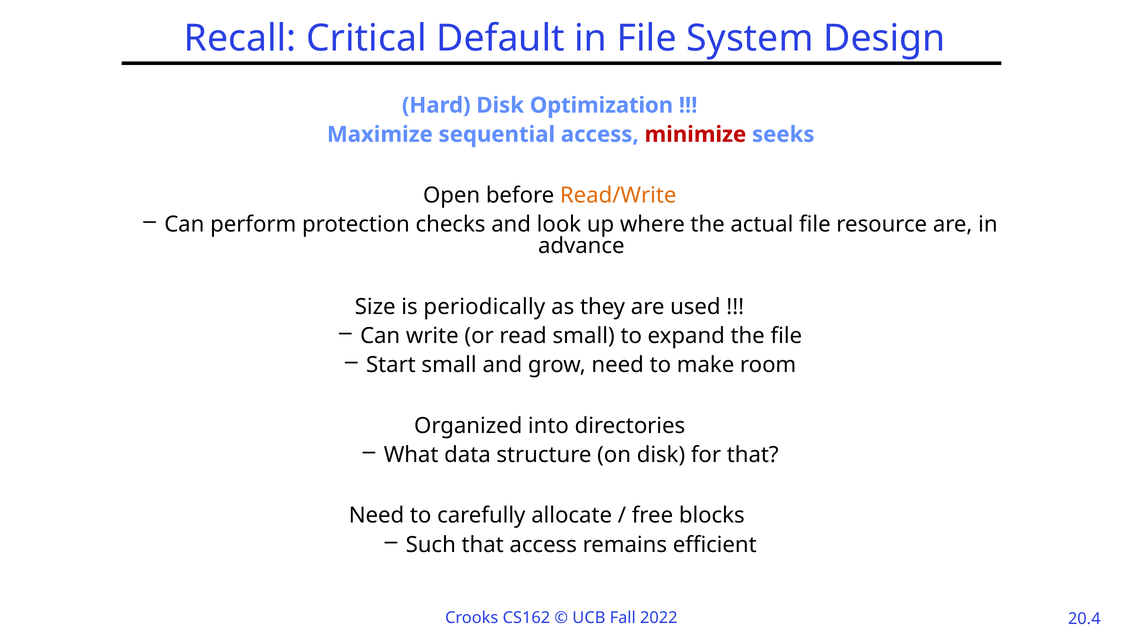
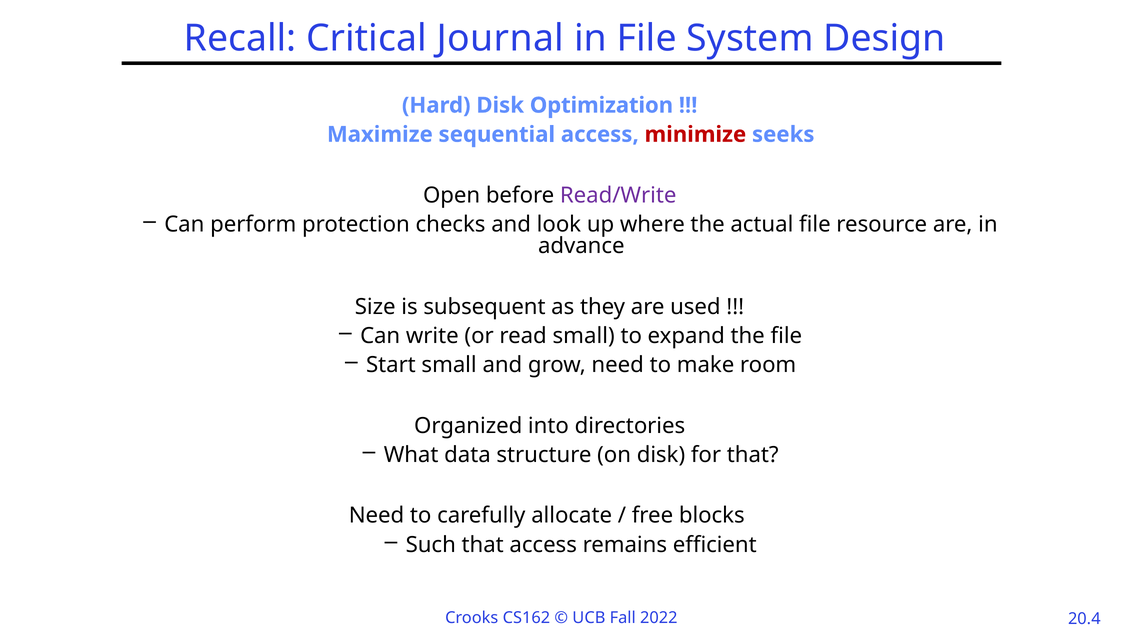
Default: Default -> Journal (500, 38)
Read/Write colour: orange -> purple (618, 195)
periodically: periodically -> subsequent (484, 307)
